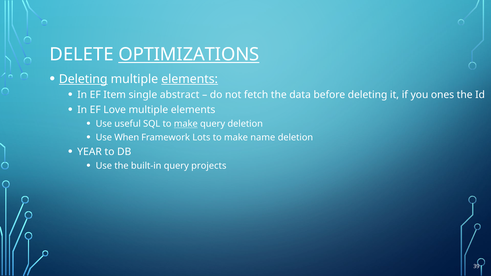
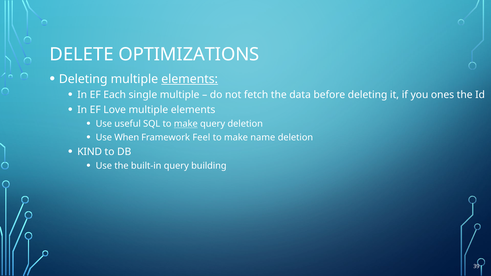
OPTIMIZATIONS underline: present -> none (189, 55)
Deleting underline: present -> none (83, 79)
Item: Item -> Each (115, 95)
single abstract: abstract -> multiple (180, 95)
Lots: Lots -> Feel (201, 138)
YEAR: YEAR -> KIND (90, 152)
projects: projects -> building (209, 166)
